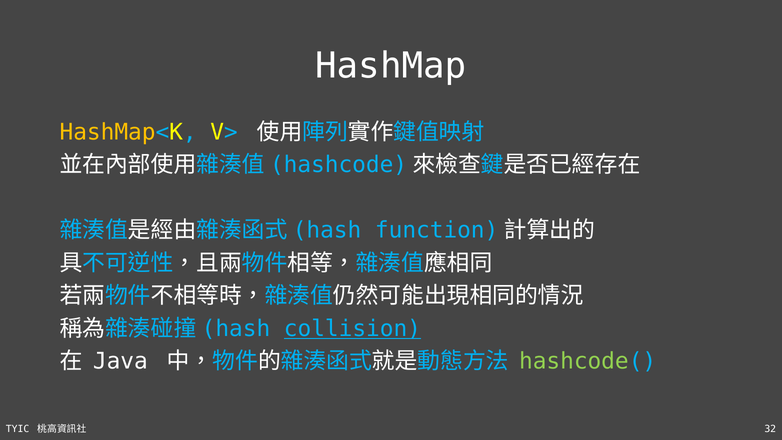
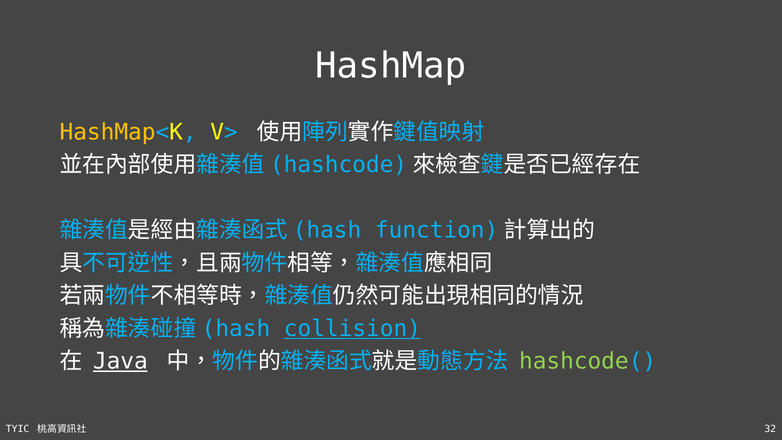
Java underline: none -> present (120, 361)
